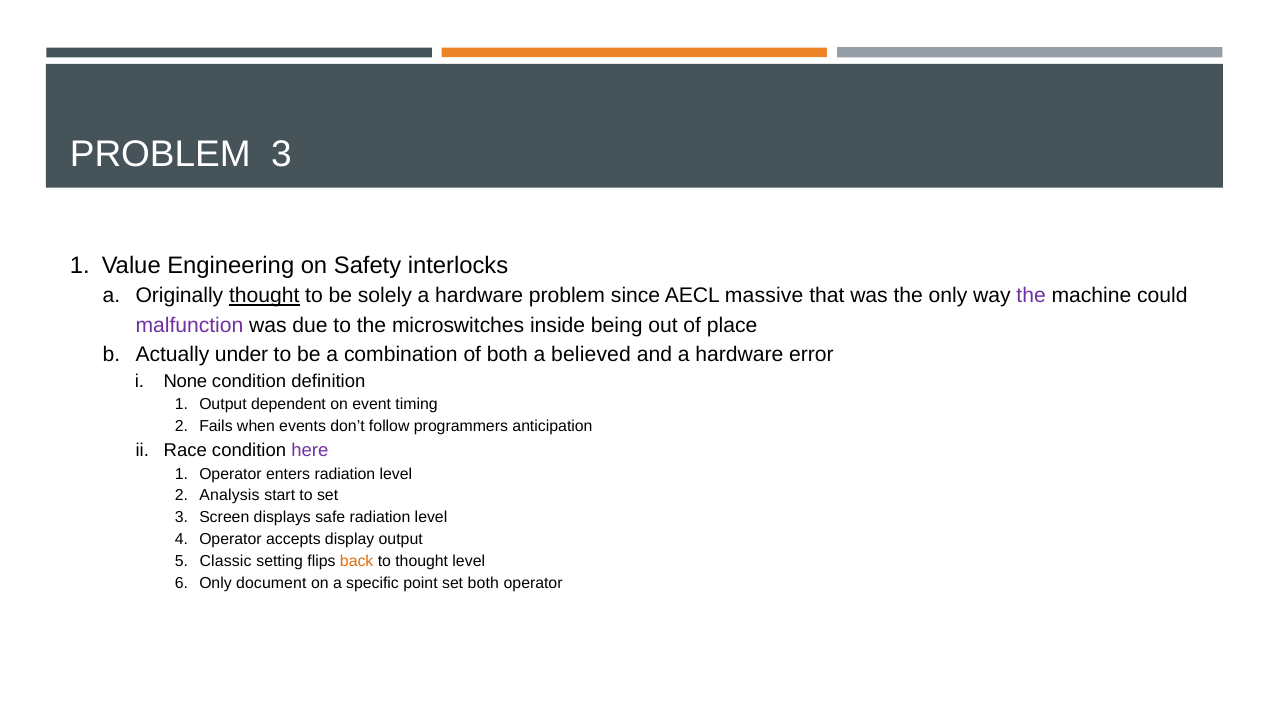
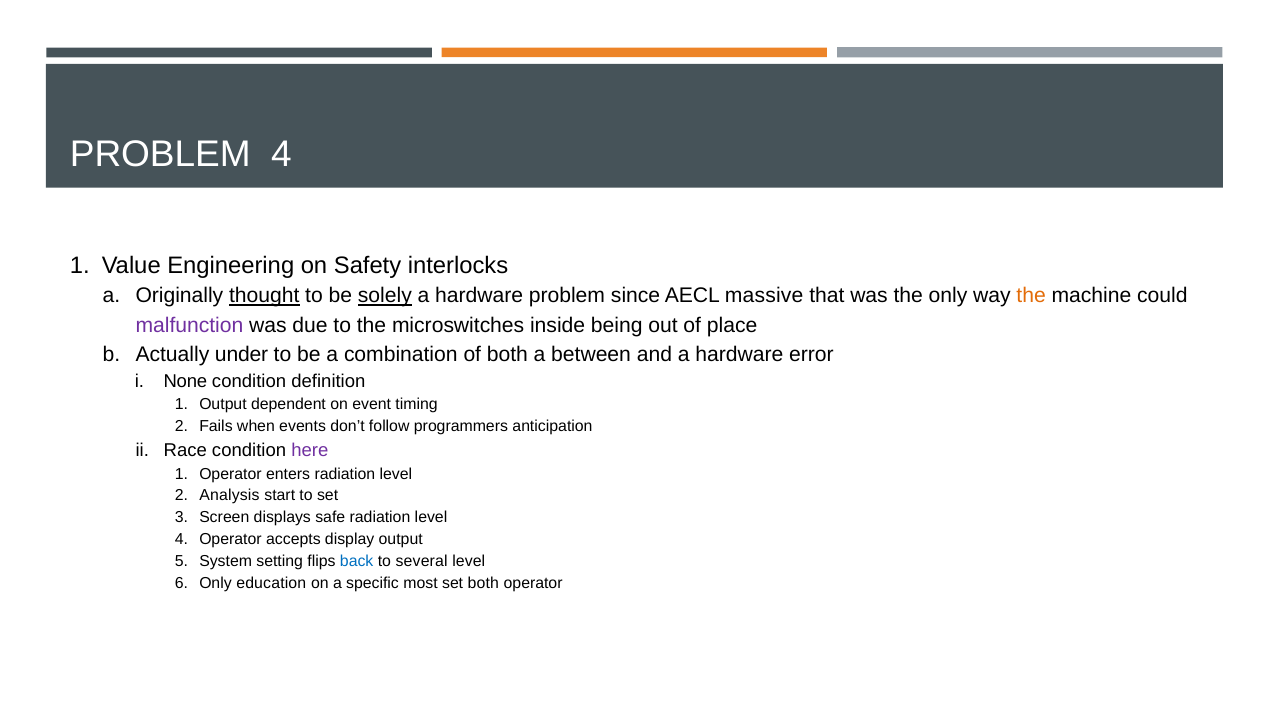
PROBLEM 3: 3 -> 4 (281, 154)
solely underline: none -> present (385, 296)
the colour: purple -> orange (1031, 296)
believed: believed -> between (591, 354)
Classic: Classic -> System (226, 561)
back colour: orange -> blue (357, 561)
to thought: thought -> several (422, 561)
document: document -> education (271, 583)
point: point -> most (420, 583)
